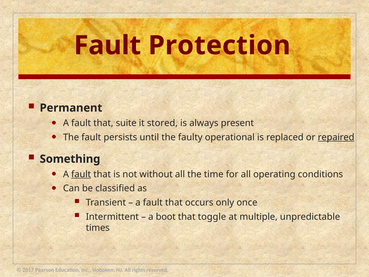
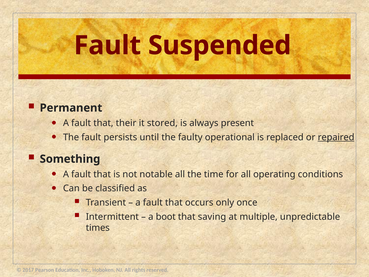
Protection: Protection -> Suspended (220, 45)
suite: suite -> their (126, 123)
fault underline: present -> none (81, 174)
without: without -> notable (156, 174)
toggle: toggle -> saving (212, 217)
